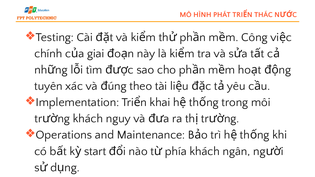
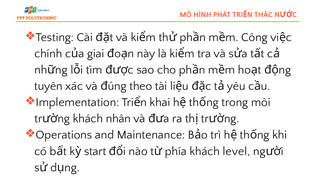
nguy: nguy -> nhân (118, 119)
ngân: ngân -> level (236, 151)
